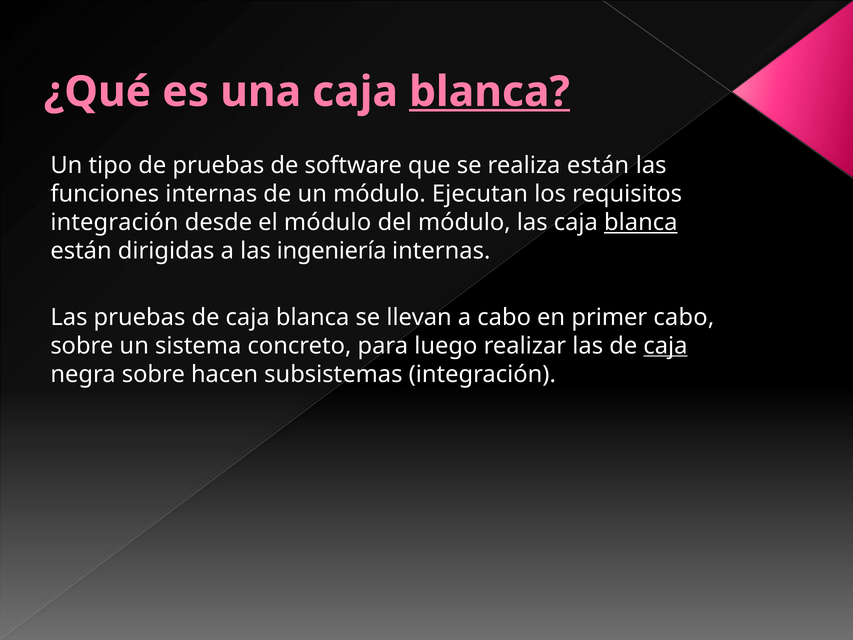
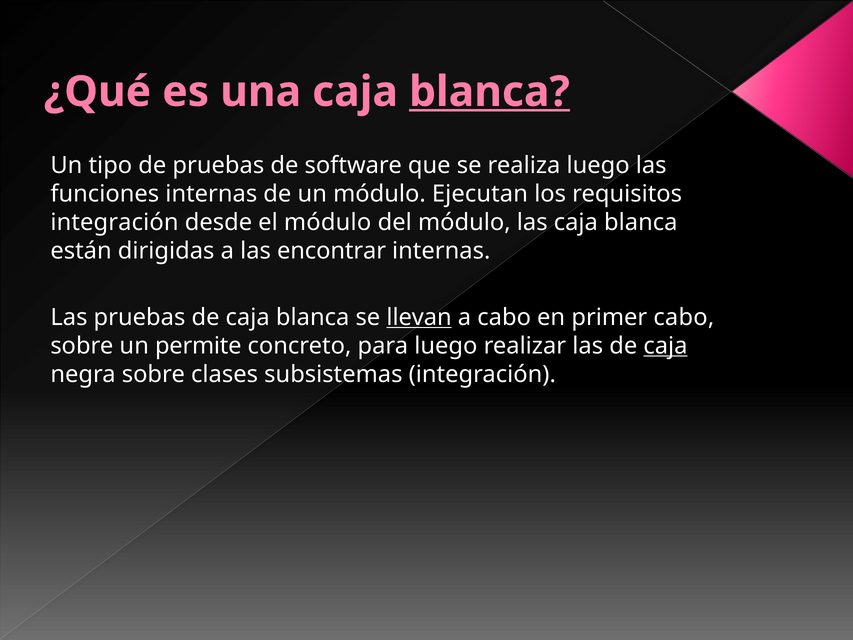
realiza están: están -> luego (598, 165)
blanca underline: present -> none (641, 222)
ingeniería: ingeniería -> encontrar (332, 251)
llevan underline: none -> present (419, 317)
sistema: sistema -> permite (198, 346)
hacen: hacen -> clases (225, 374)
